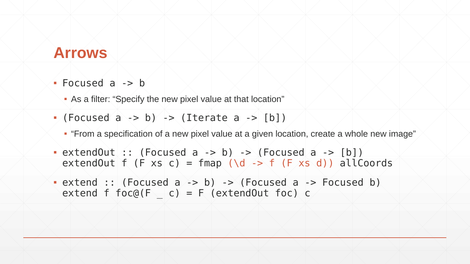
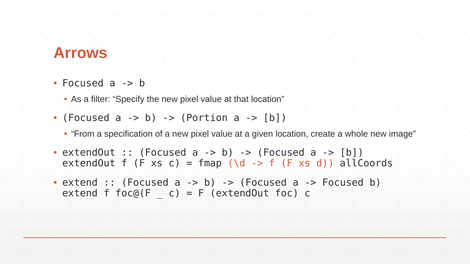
Iterate: Iterate -> Portion (204, 118)
